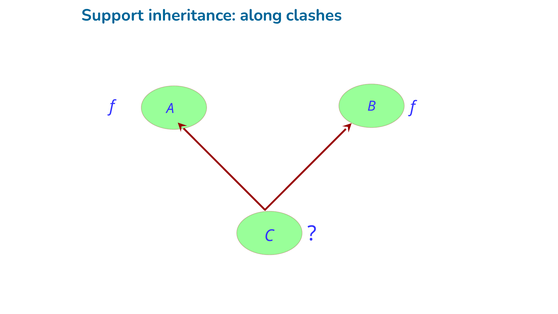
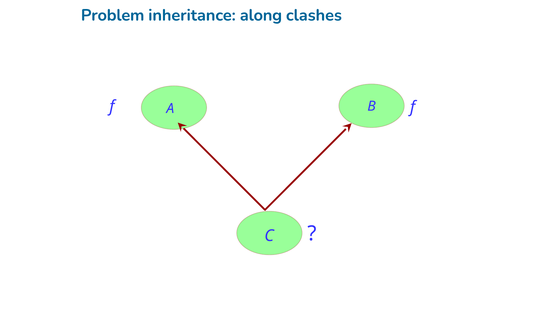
Support: Support -> Problem (113, 15)
